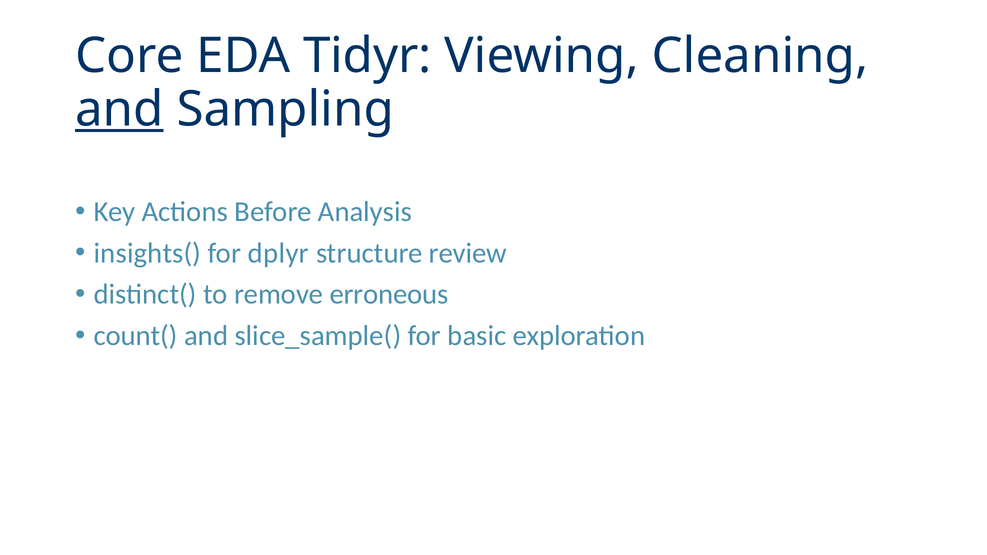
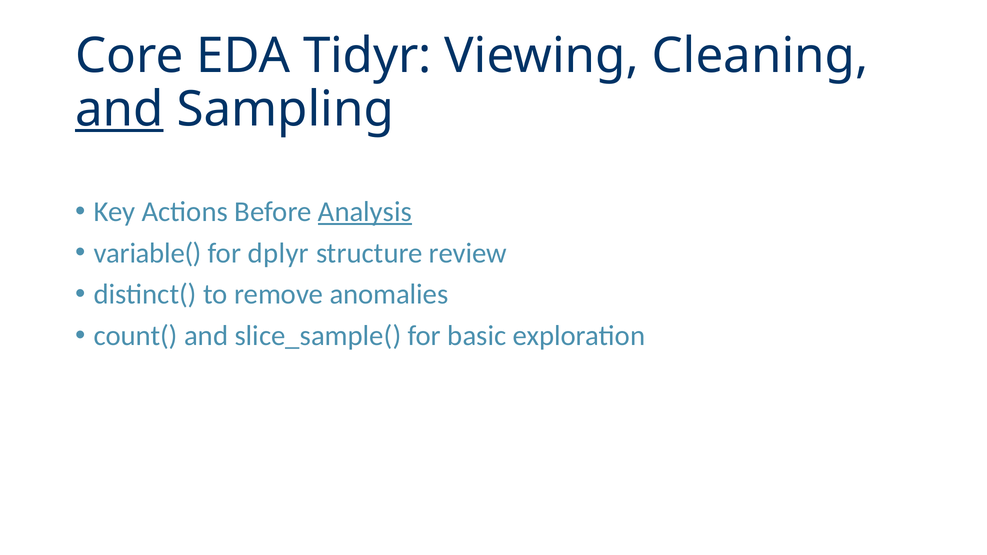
Analysis underline: none -> present (365, 212)
insights(: insights( -> variable( (148, 253)
erroneous: erroneous -> anomalies (389, 294)
